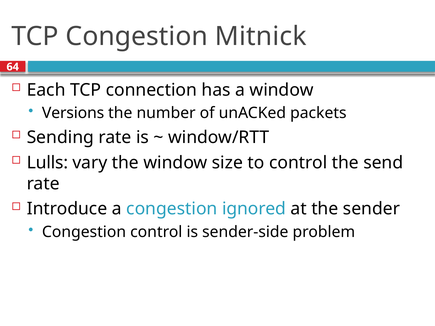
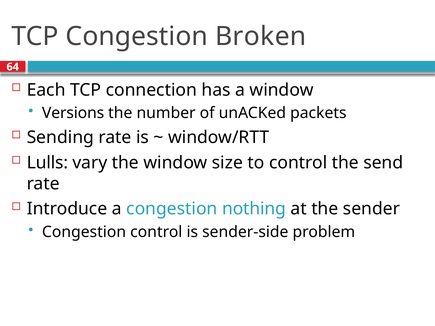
Mitnick: Mitnick -> Broken (261, 36)
ignored: ignored -> nothing (254, 209)
